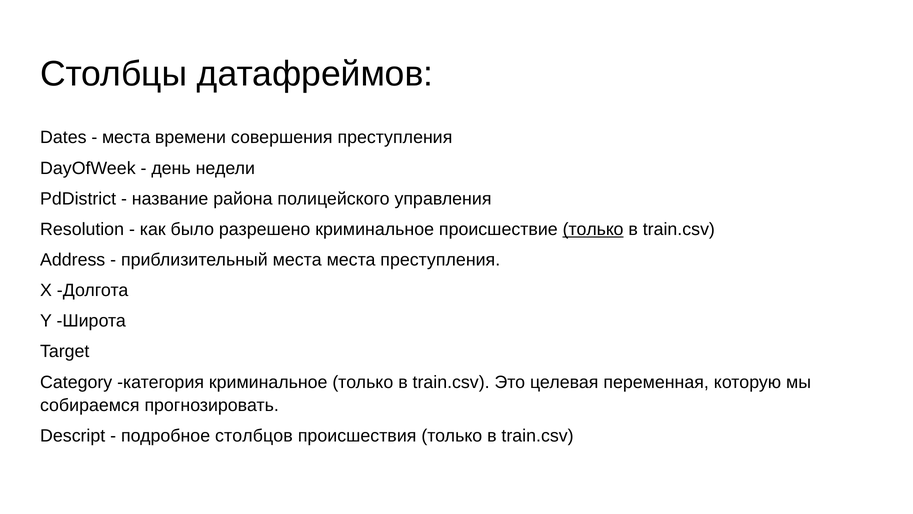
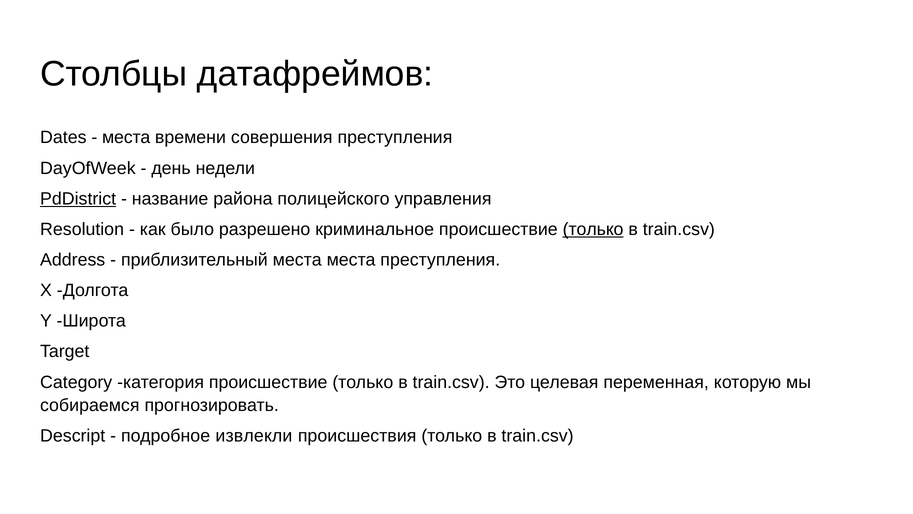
PdDistrict underline: none -> present (78, 199)
категория криминальное: криминальное -> происшествие (268, 382)
столбцов: столбцов -> извлекли (254, 435)
